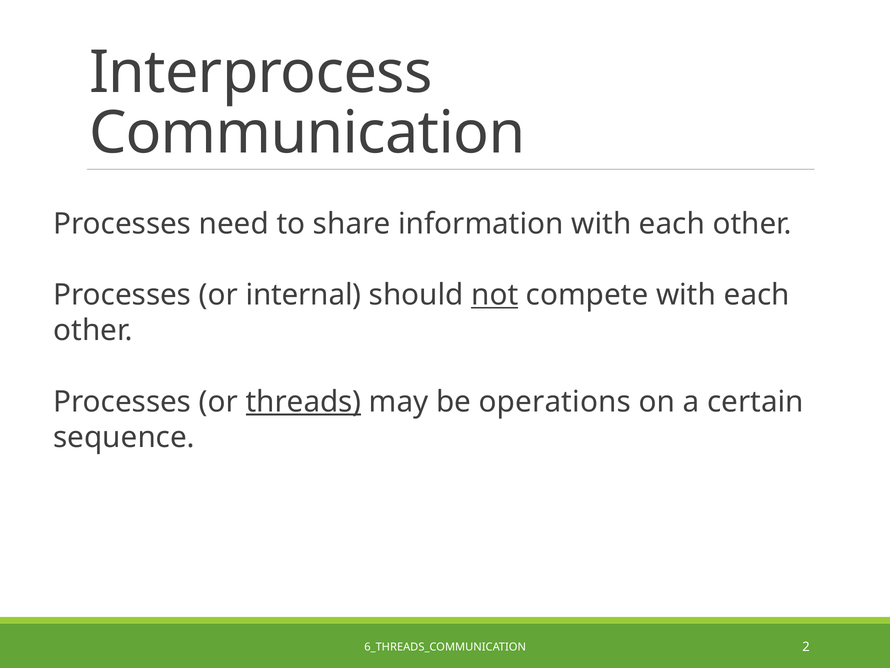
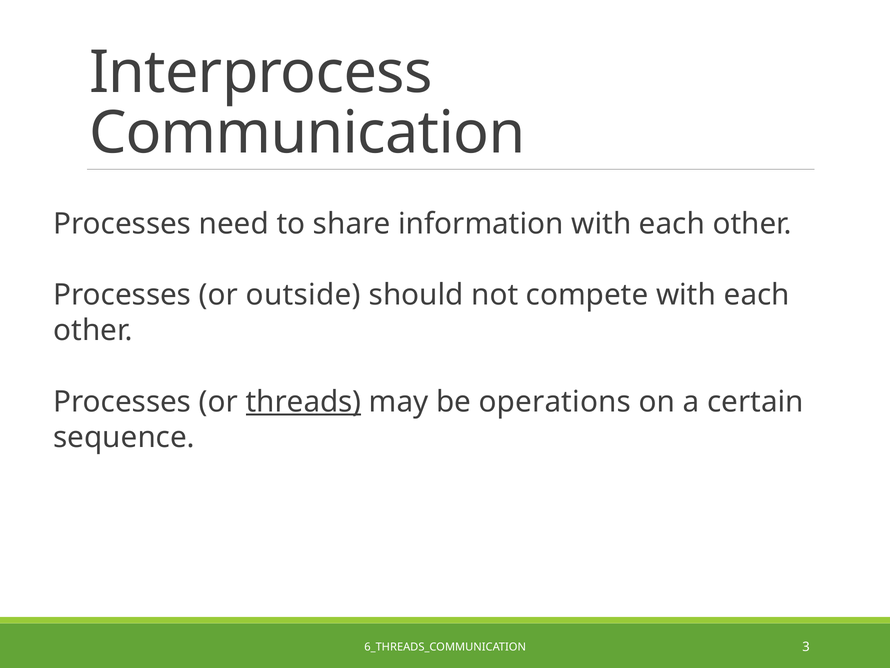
internal: internal -> outside (303, 295)
not underline: present -> none (495, 295)
2: 2 -> 3 (806, 646)
